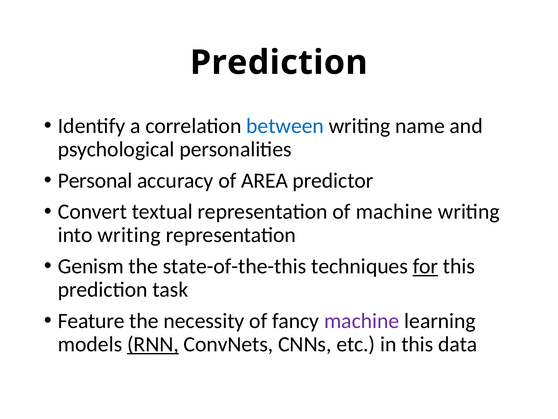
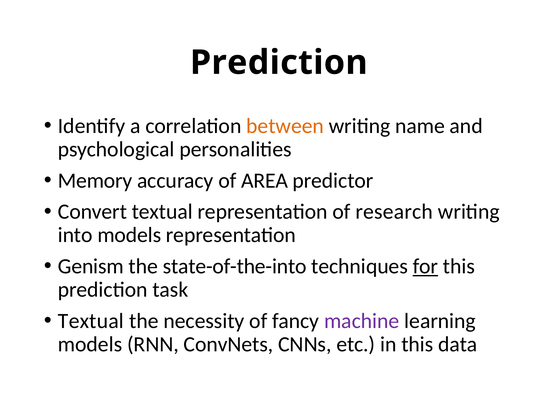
between colour: blue -> orange (285, 126)
Personal: Personal -> Memory (95, 180)
of machine: machine -> research (394, 211)
into writing: writing -> models (129, 235)
state-of-the-this: state-of-the-this -> state-of-the-into (235, 266)
Feature: Feature -> Textual (91, 321)
RNN underline: present -> none (153, 344)
